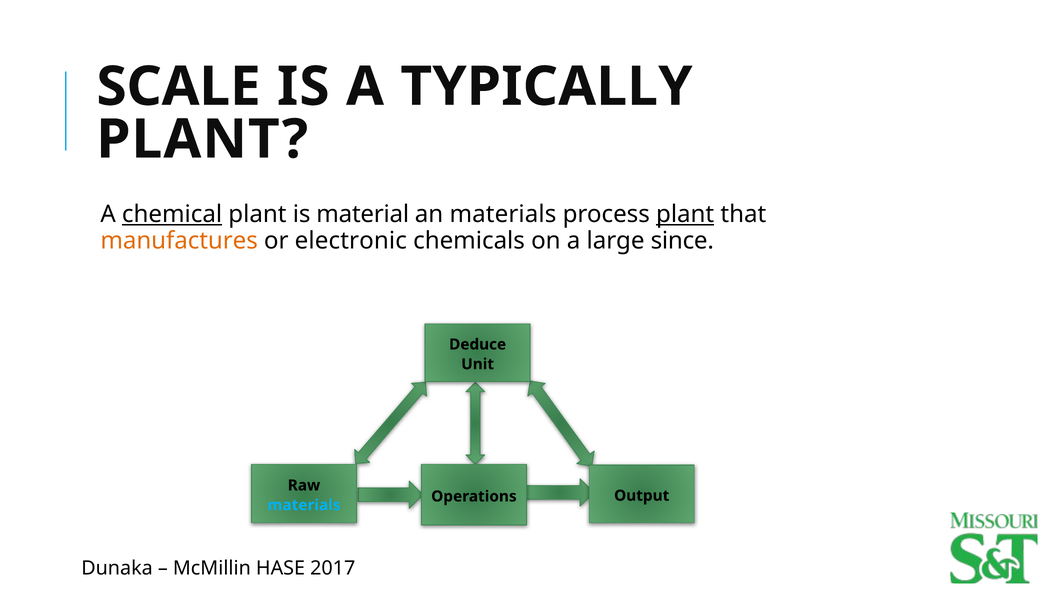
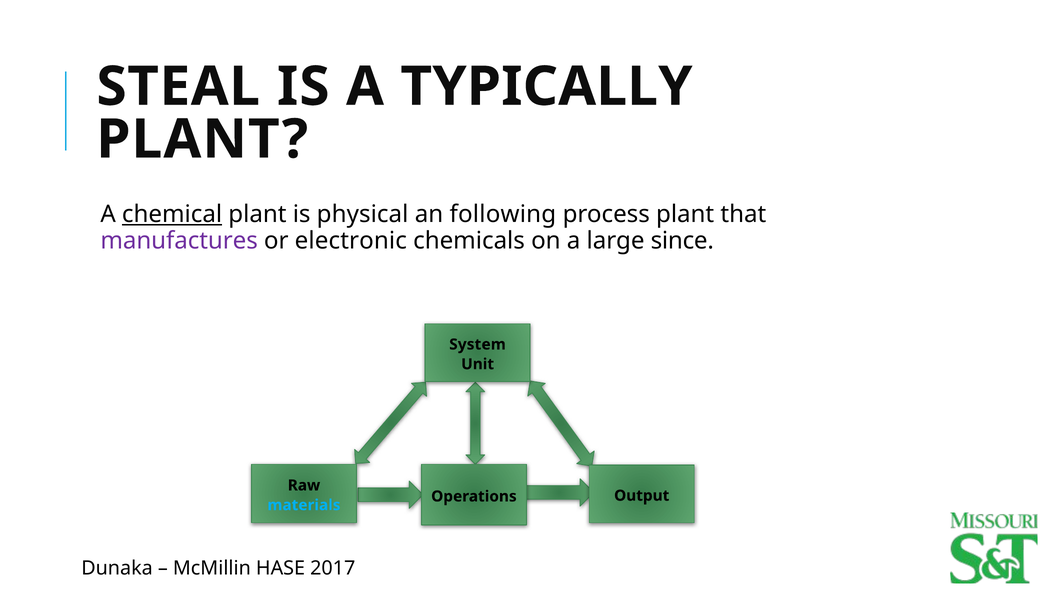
SCALE: SCALE -> STEAL (178, 87)
material: material -> physical (363, 214)
an materials: materials -> following (503, 214)
plant underline: present -> none (685, 214)
manufactures colour: orange -> purple (179, 241)
Deduce: Deduce -> System (477, 344)
